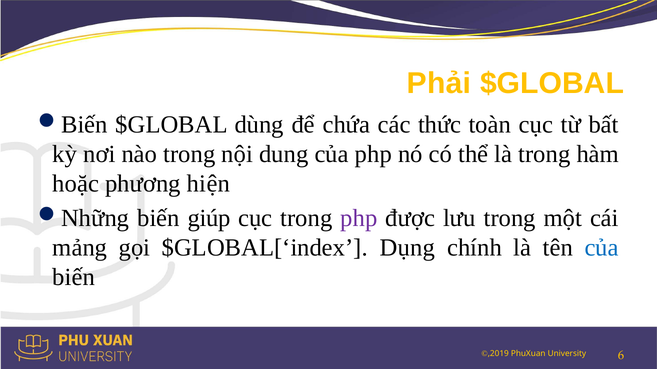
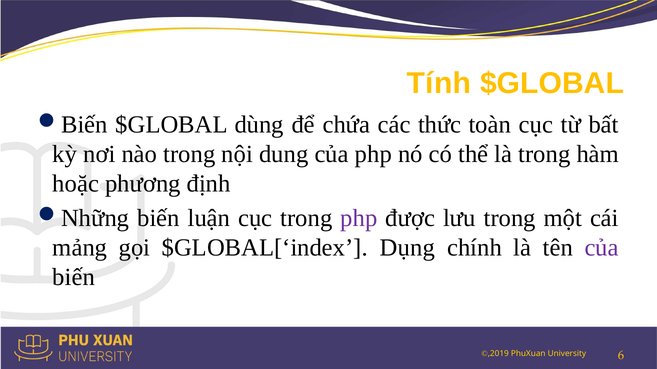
Phải: Phải -> Tính (439, 84)
hiện: hiện -> định (209, 184)
giúp: giúp -> luận (209, 219)
của colour: blue -> purple (602, 248)
